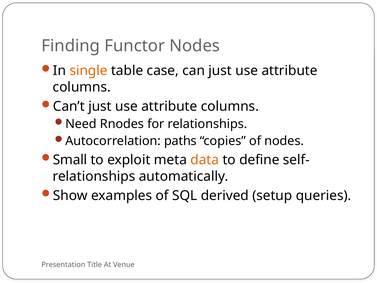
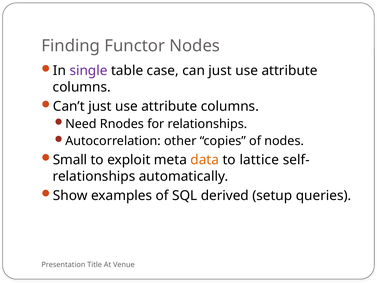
single colour: orange -> purple (89, 71)
paths: paths -> other (180, 141)
define: define -> lattice (259, 160)
